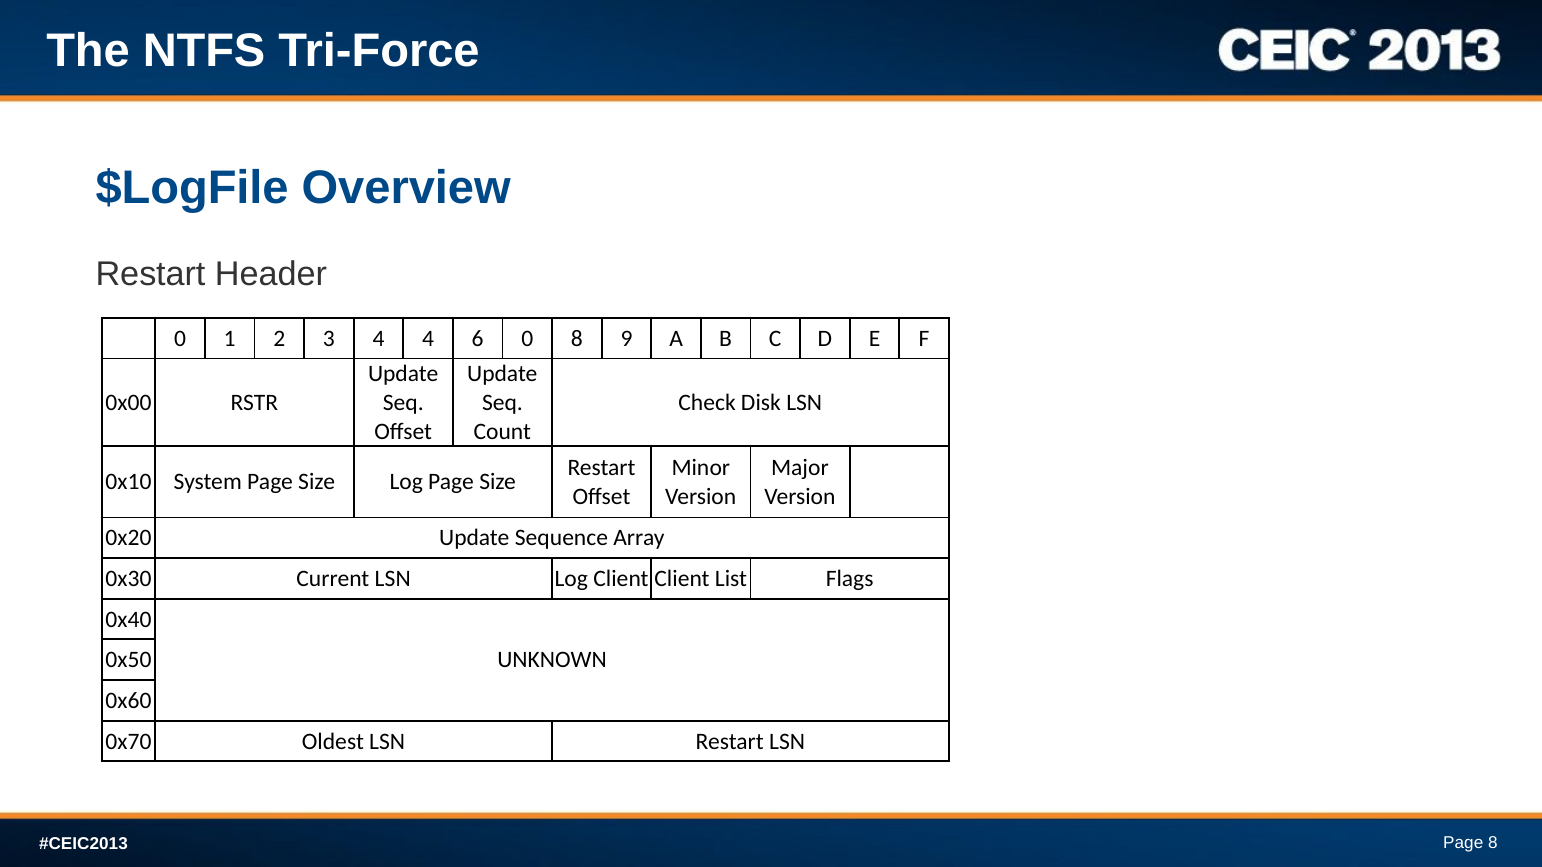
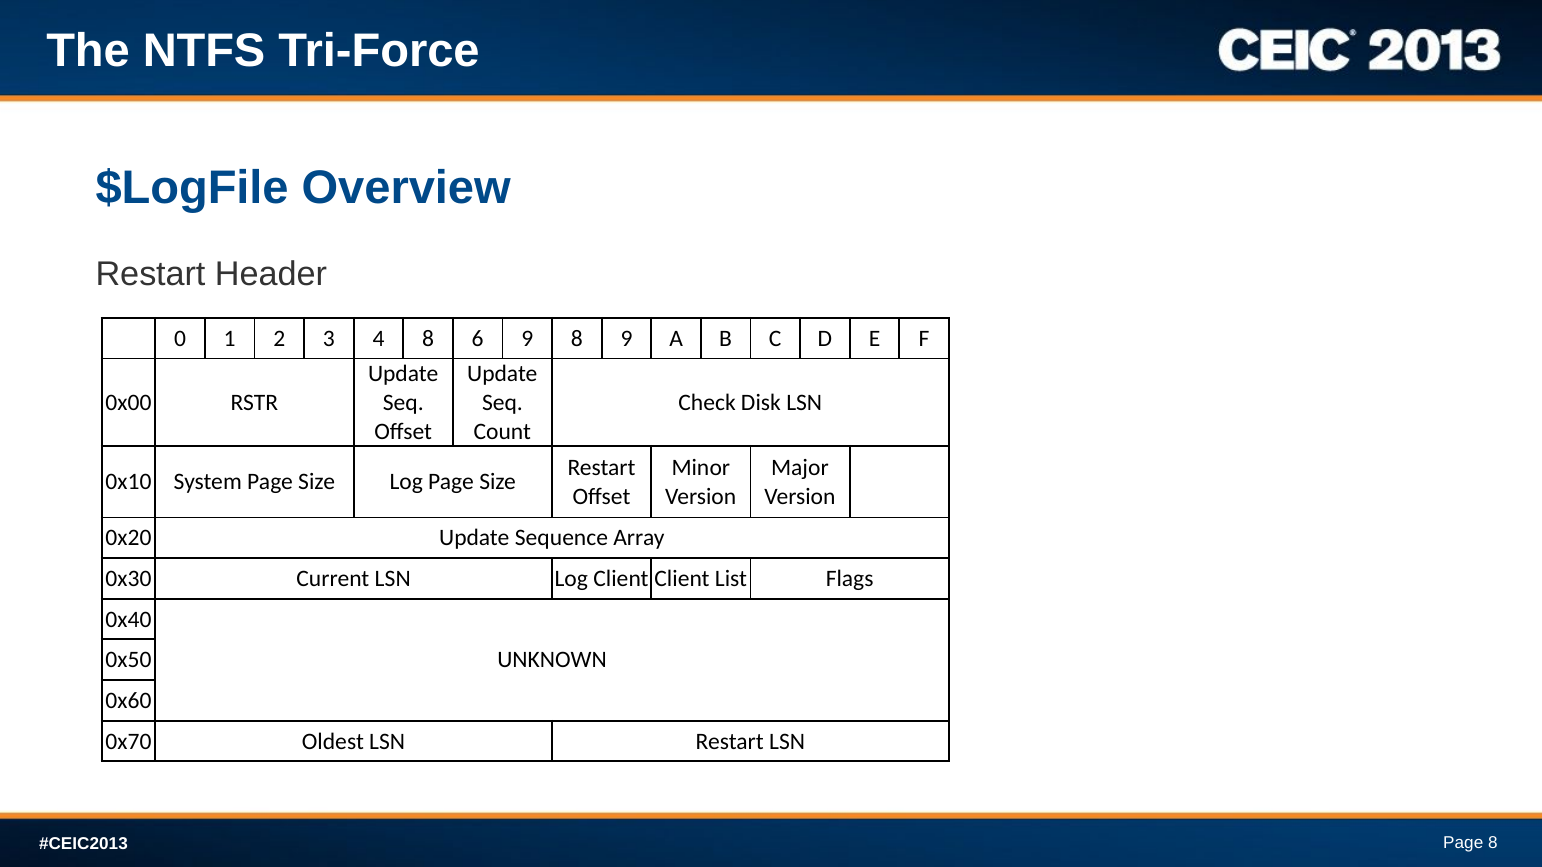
4 4: 4 -> 8 (428, 339)
6 0: 0 -> 9 (527, 339)
